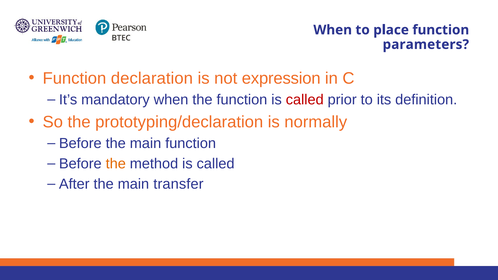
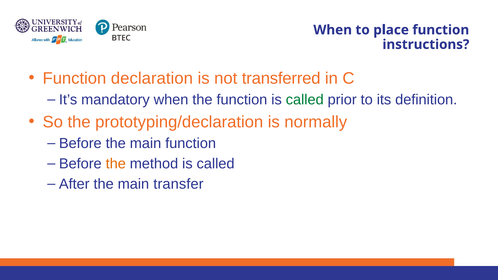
parameters: parameters -> instructions (426, 45)
expression: expression -> transferred (281, 78)
called colour: red -> green (305, 100)
